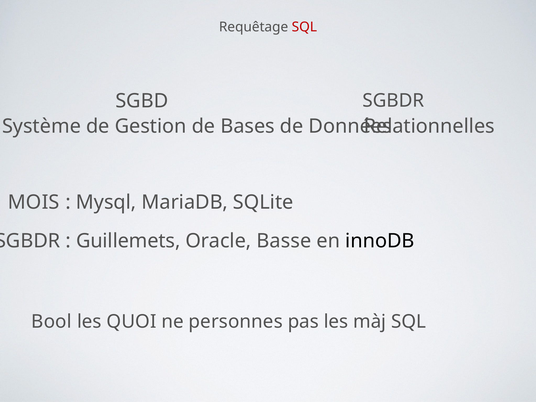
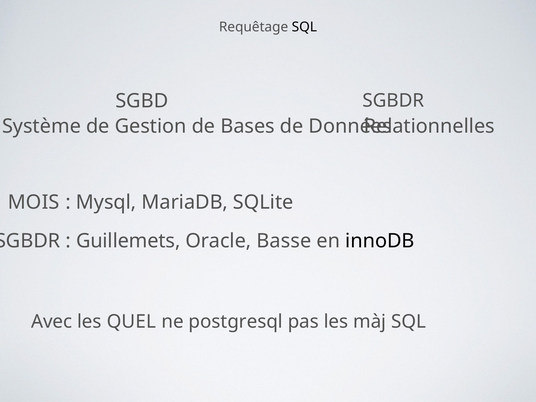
SQL colour: red -> black (304, 27)
Bool: Bool -> Avec (52, 322)
QUOI: QUOI -> QUEL (131, 322)
personnes: personnes -> postgresql (236, 322)
